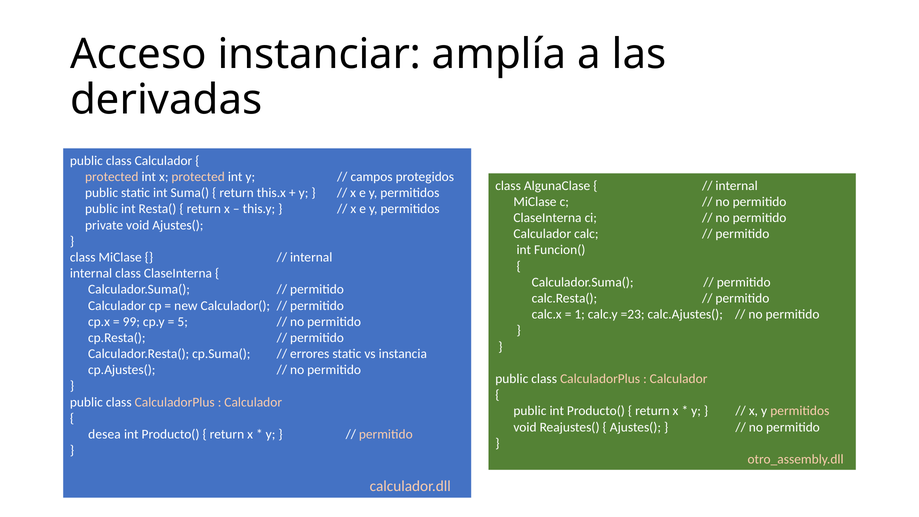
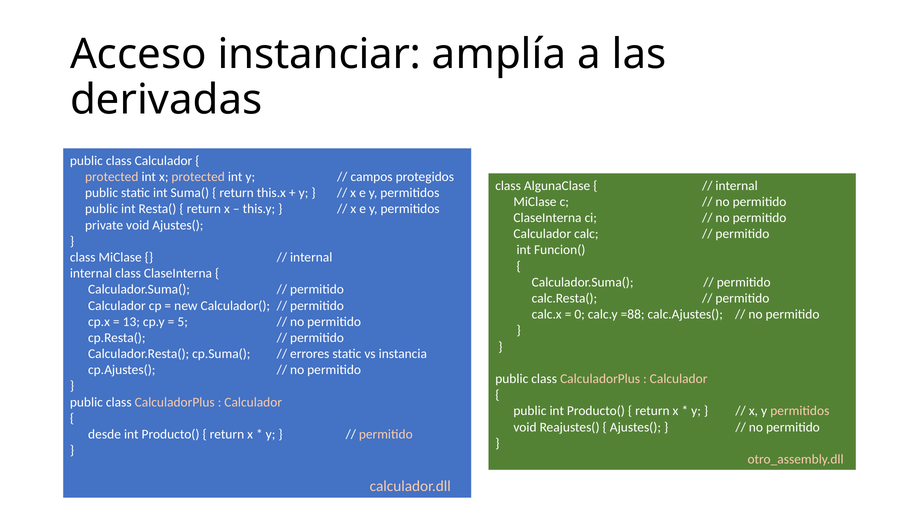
1: 1 -> 0 (580, 314)
=23: =23 -> =88 (633, 314)
99: 99 -> 13 (131, 322)
desea: desea -> desde (105, 434)
